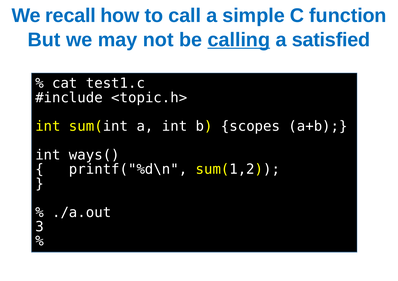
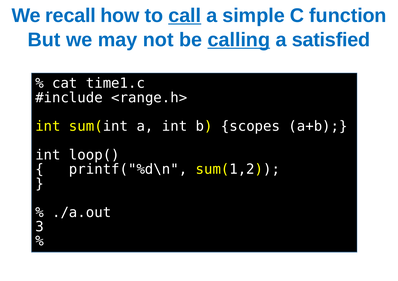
call underline: none -> present (185, 15)
test1.c: test1.c -> time1.c (115, 83)
<topic.h>: <topic.h> -> <range.h> (149, 98)
ways(: ways( -> loop( (94, 155)
